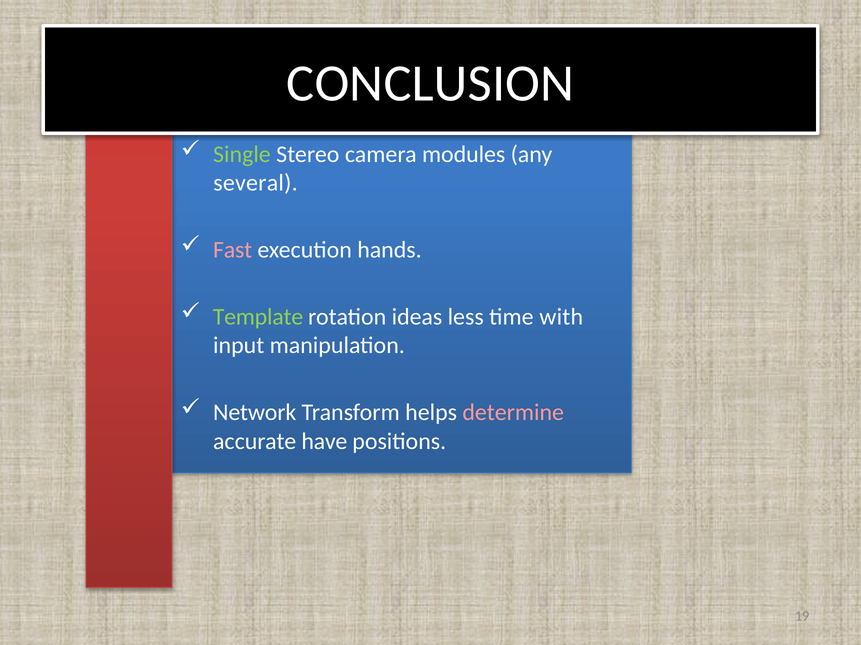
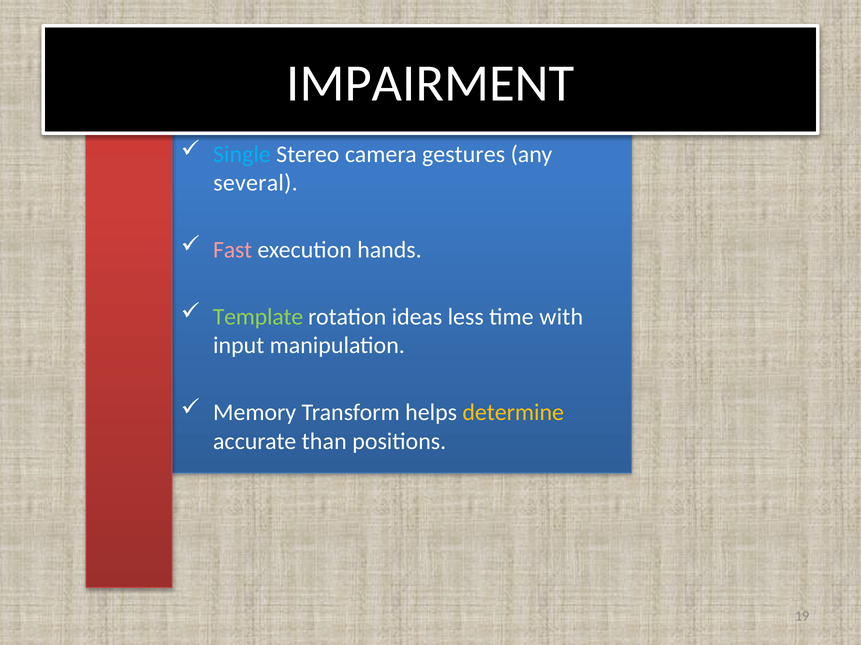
CONCLUSION: CONCLUSION -> IMPAIRMENT (430, 83)
Single colour: light green -> light blue (242, 154)
modules: modules -> gestures (464, 154)
Network: Network -> Memory (255, 413)
determine colour: pink -> yellow (513, 413)
have: have -> than (324, 442)
